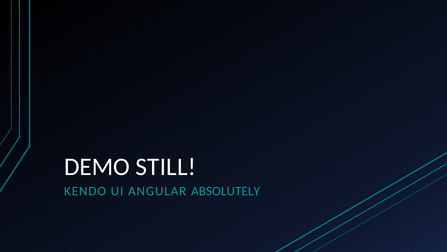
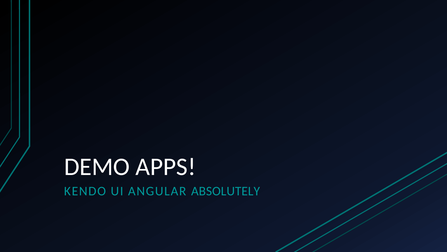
STILL: STILL -> APPS (166, 166)
